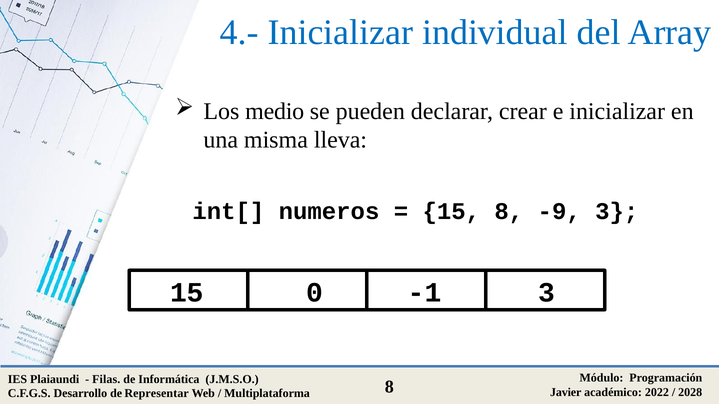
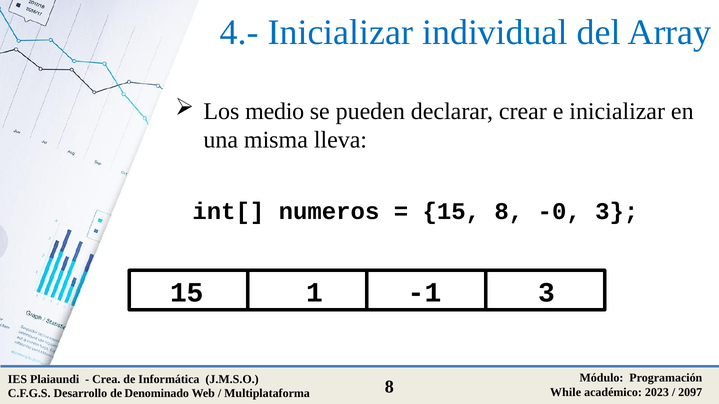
-9: -9 -> -0 (559, 212)
0: 0 -> 1 (314, 293)
Filas: Filas -> Crea (106, 380)
Javier: Javier -> While (566, 393)
2022: 2022 -> 2023 (657, 393)
2028: 2028 -> 2097 (690, 393)
Representar: Representar -> Denominado (157, 394)
